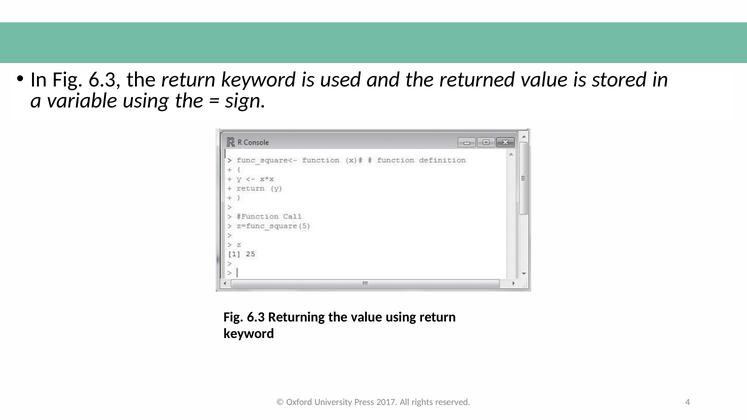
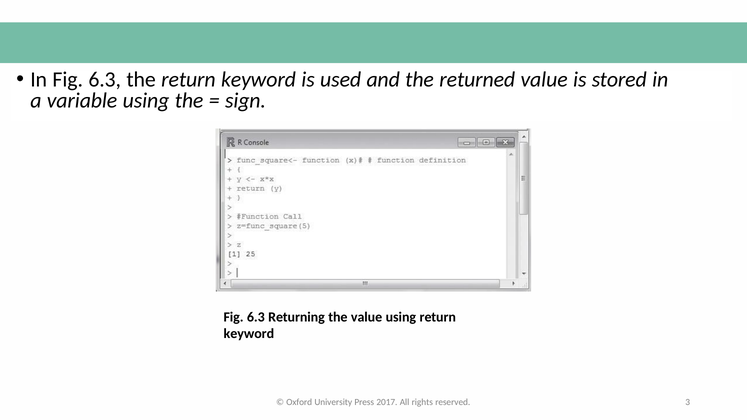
4: 4 -> 3 (688, 402)
